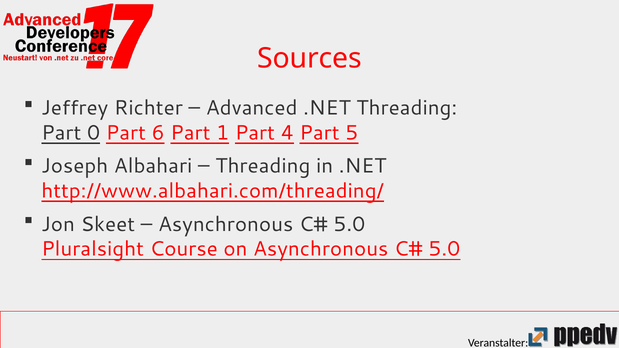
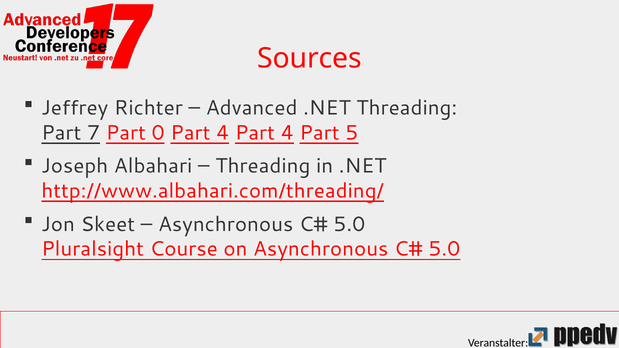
0: 0 -> 7 (94, 133)
6: 6 -> 0 (158, 133)
1: 1 -> 4 (223, 133)
